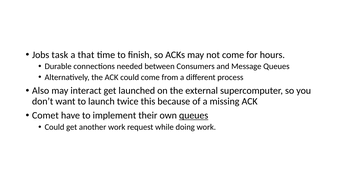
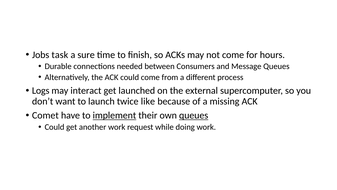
that: that -> sure (86, 55)
Also: Also -> Logs (41, 90)
this: this -> like (148, 101)
implement underline: none -> present (114, 115)
